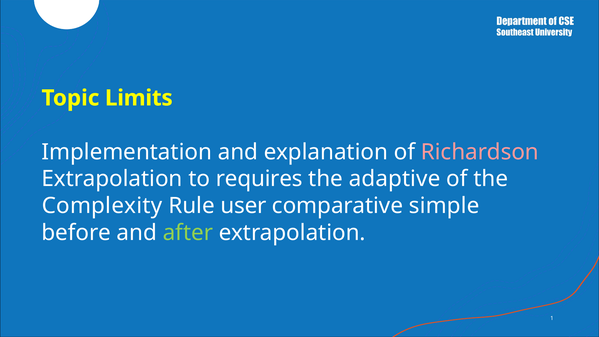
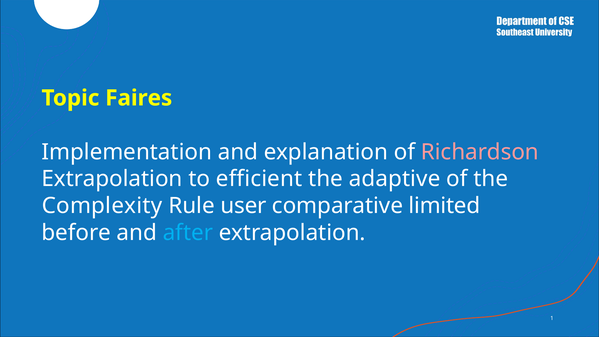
Limits: Limits -> Faires (139, 98)
requires: requires -> efficient (259, 179)
simple: simple -> limited (444, 206)
after colour: light green -> light blue (188, 233)
